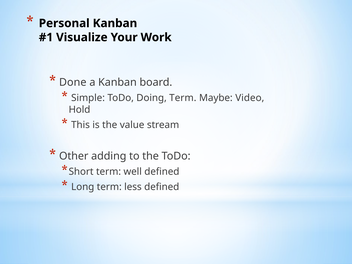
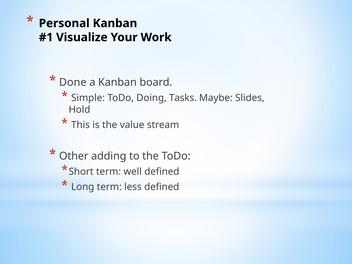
Doing Term: Term -> Tasks (183, 98)
Video: Video -> Slides (250, 98)
